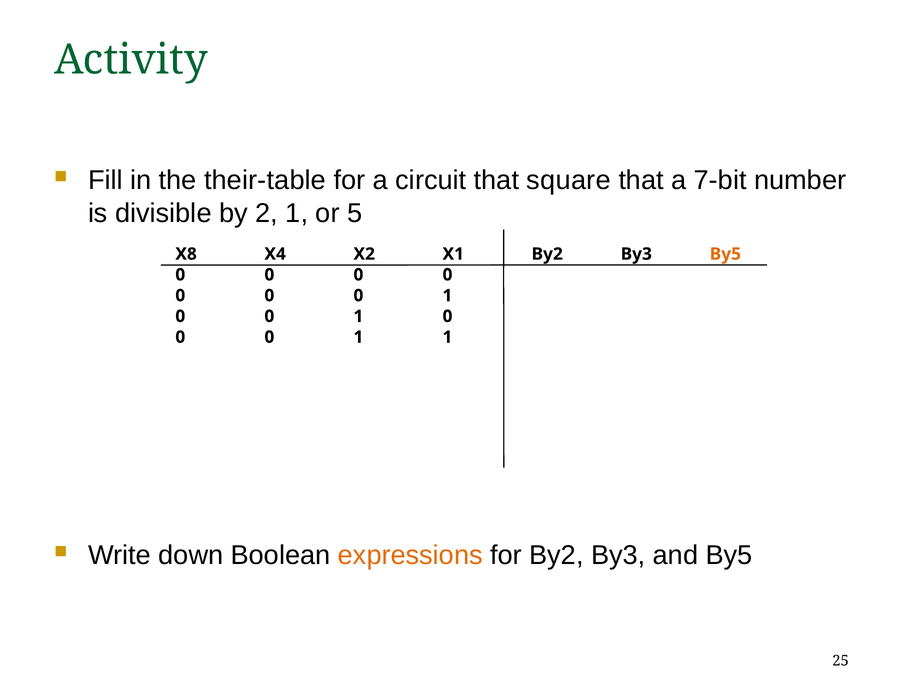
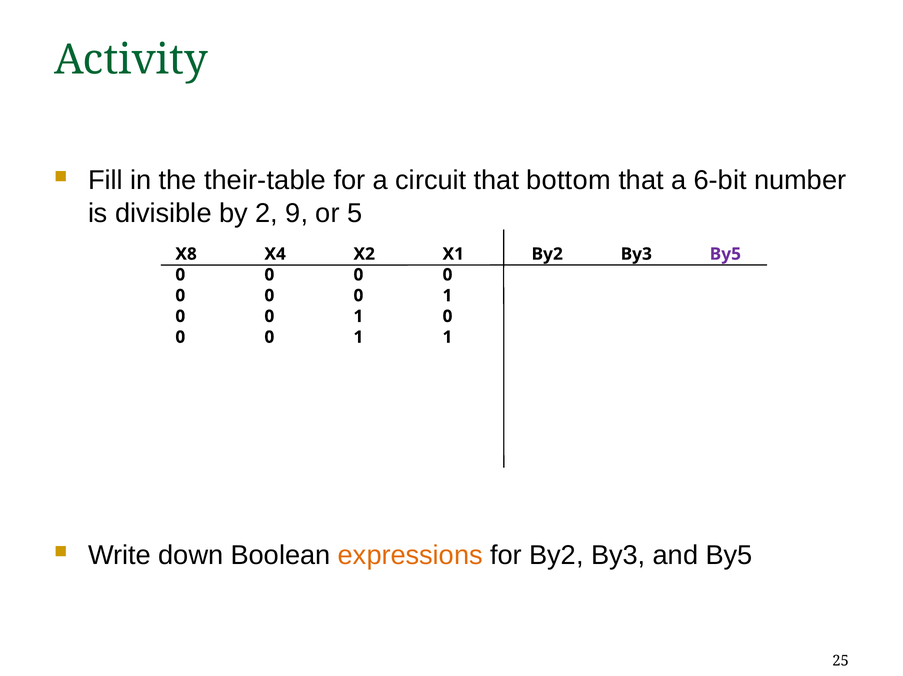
square: square -> bottom (569, 181)
7-bit: 7-bit -> 6-bit (720, 181)
2 1: 1 -> 9 (297, 213)
By5 colour: orange -> purple (725, 254)
